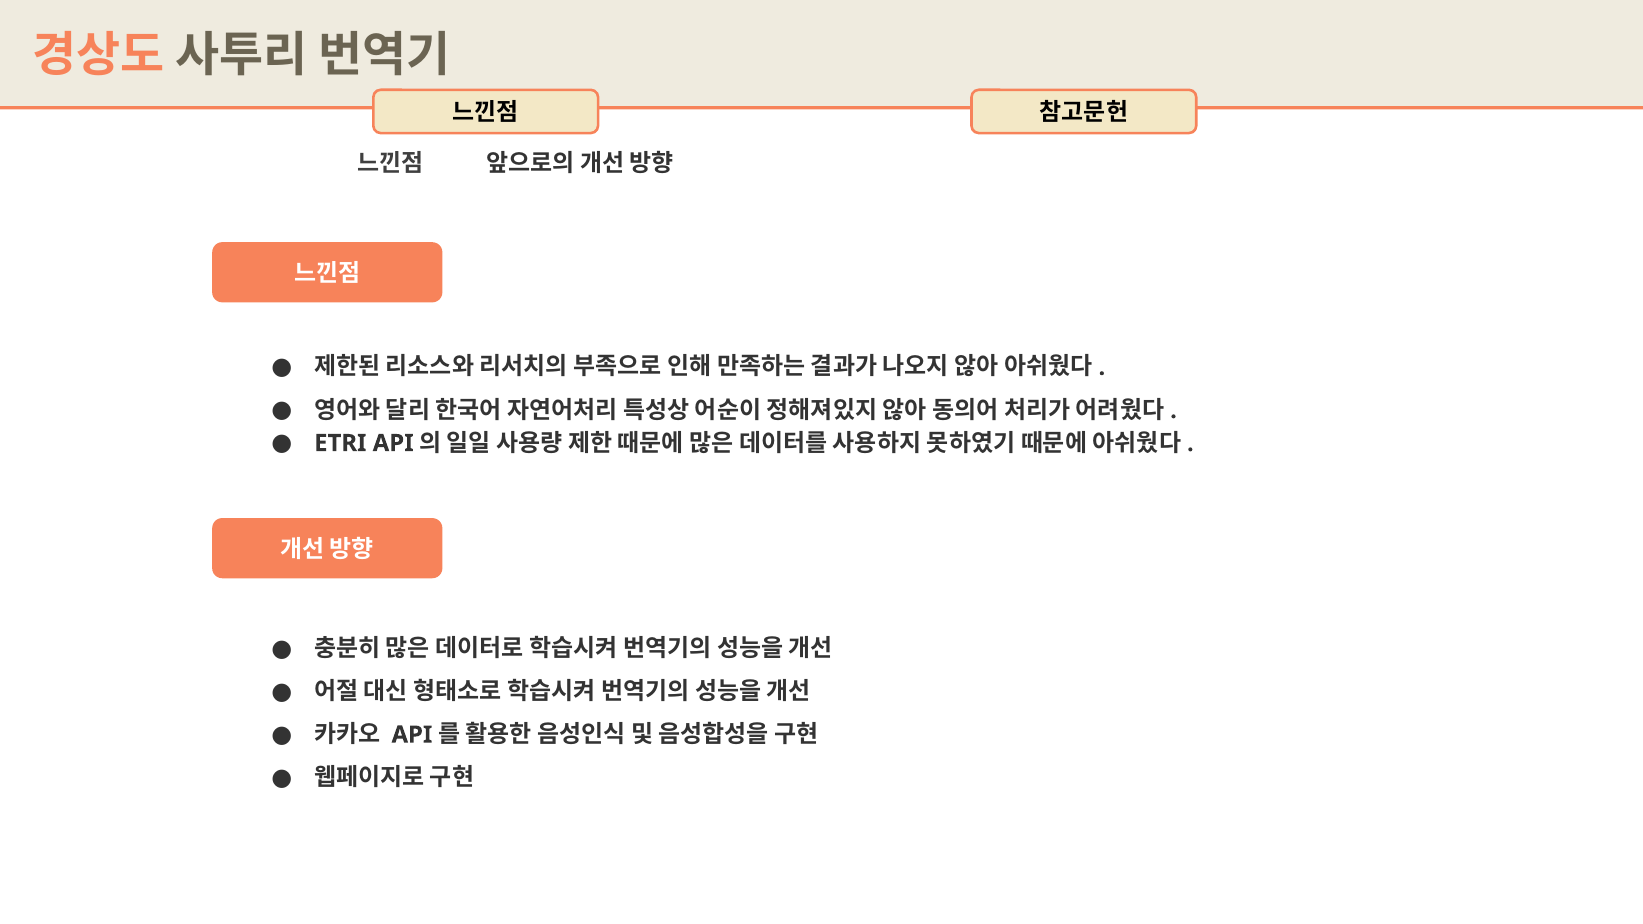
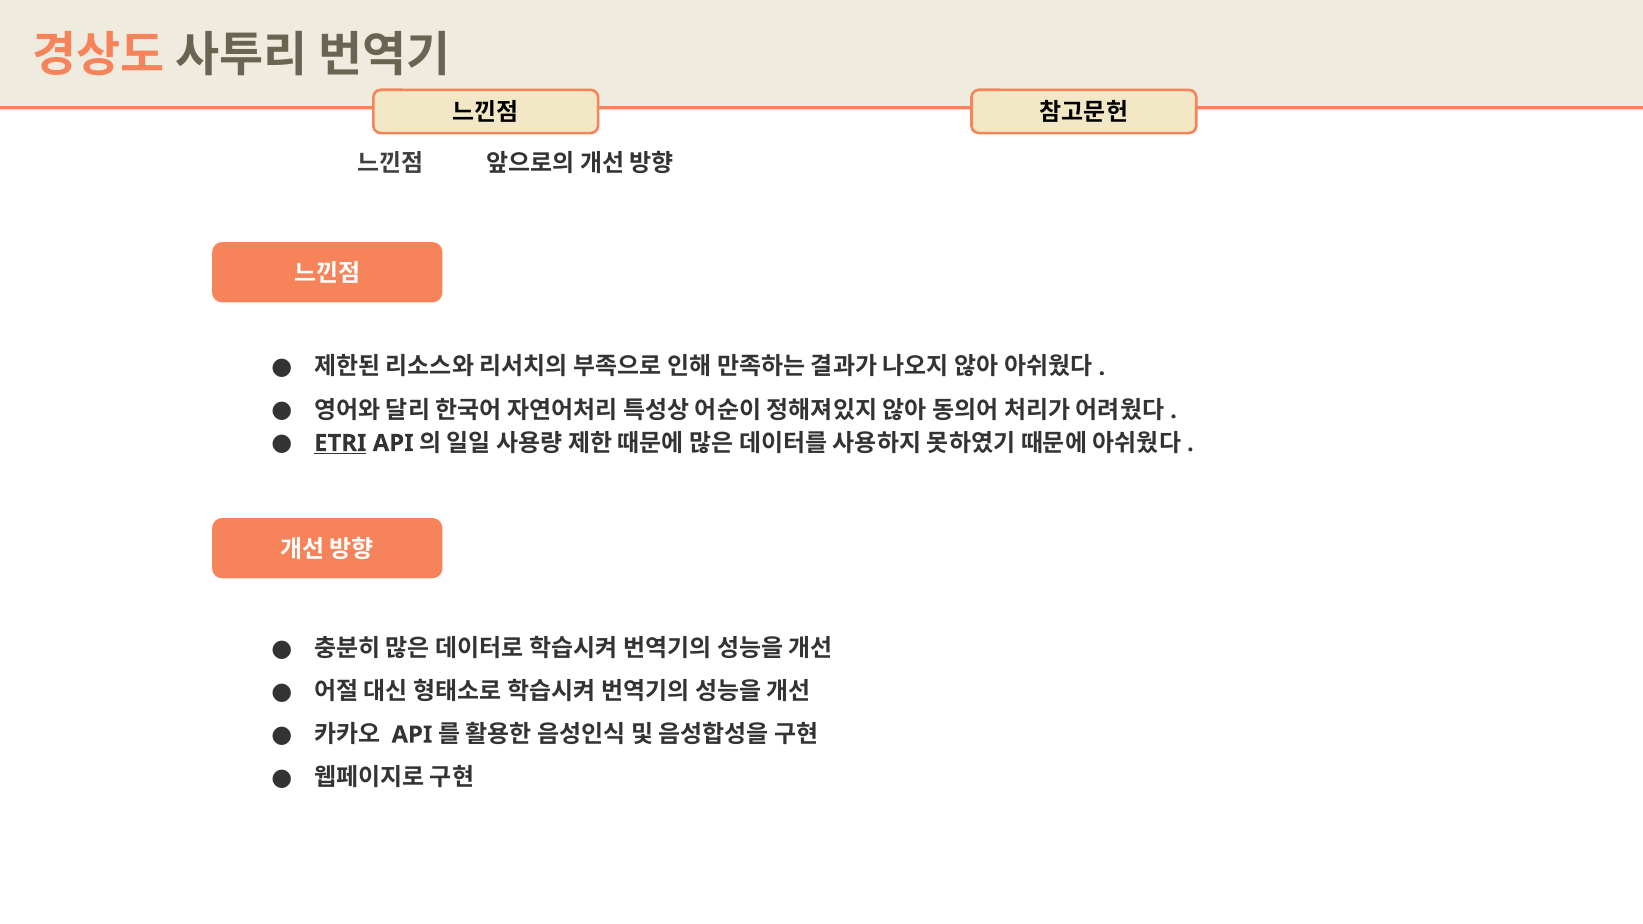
ETRI underline: none -> present (340, 443)
